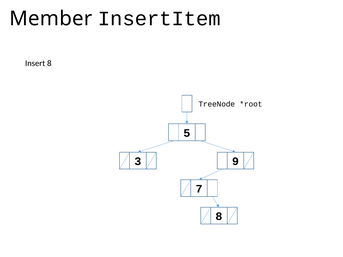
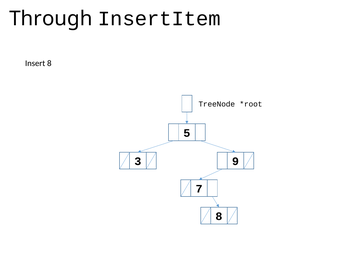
Member: Member -> Through (51, 19)
